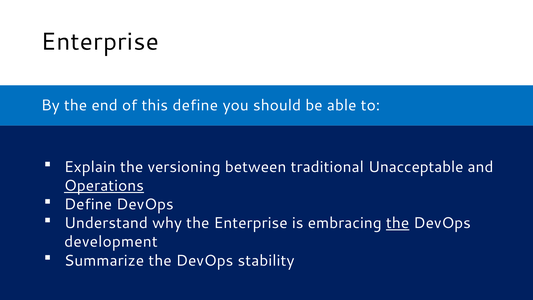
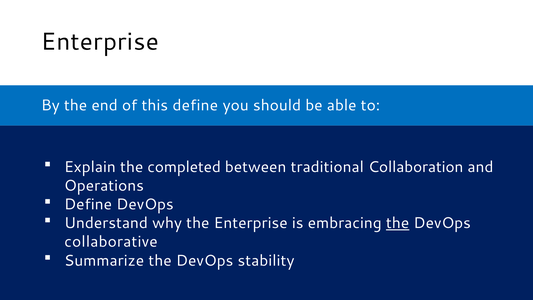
versioning: versioning -> completed (184, 167)
Unacceptable: Unacceptable -> Collaboration (416, 167)
Operations underline: present -> none (104, 186)
development: development -> collaborative (111, 242)
